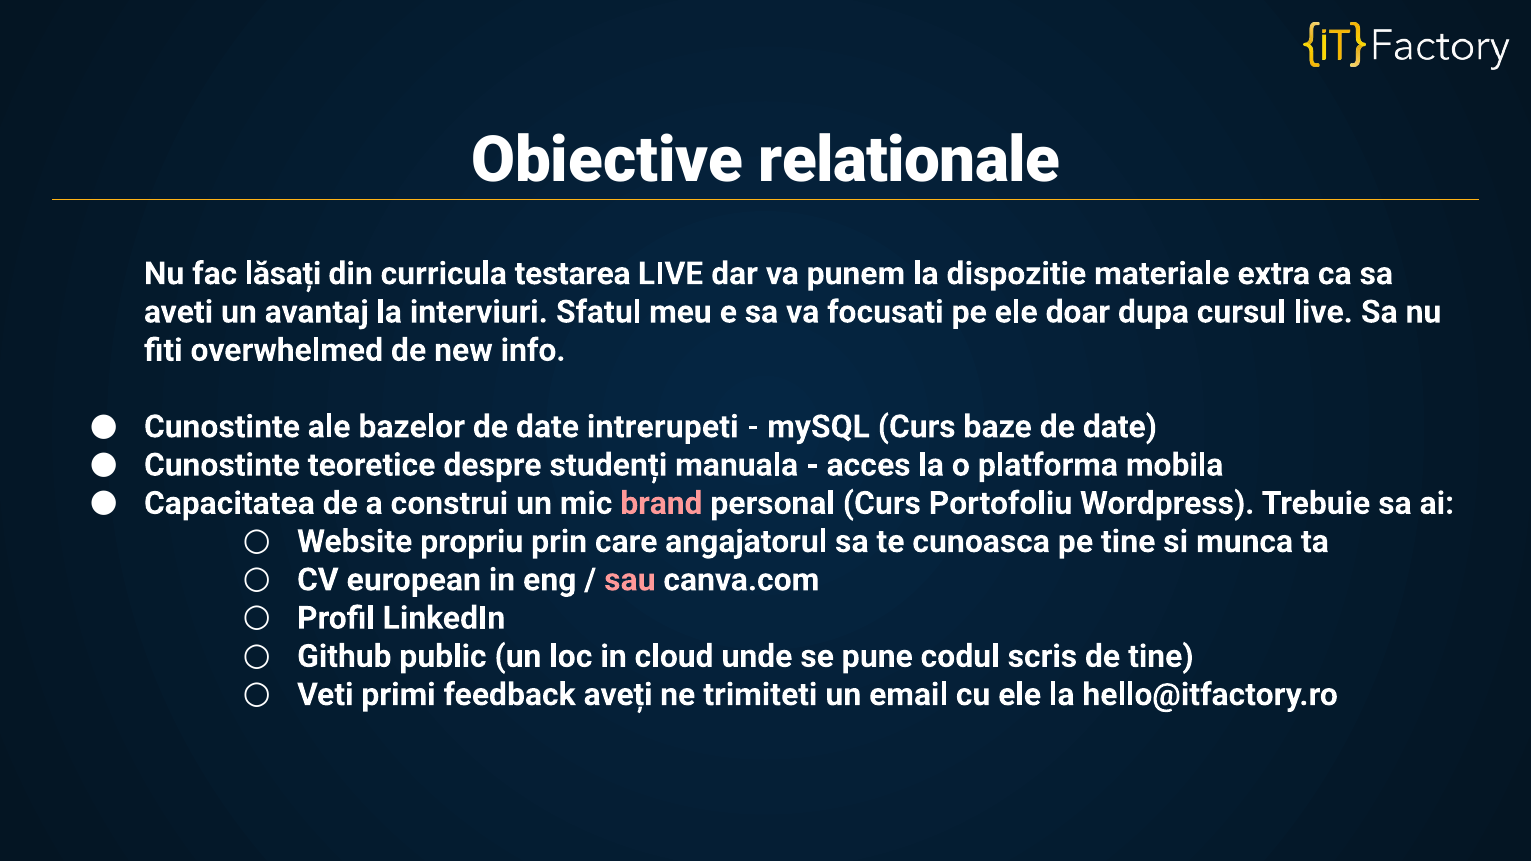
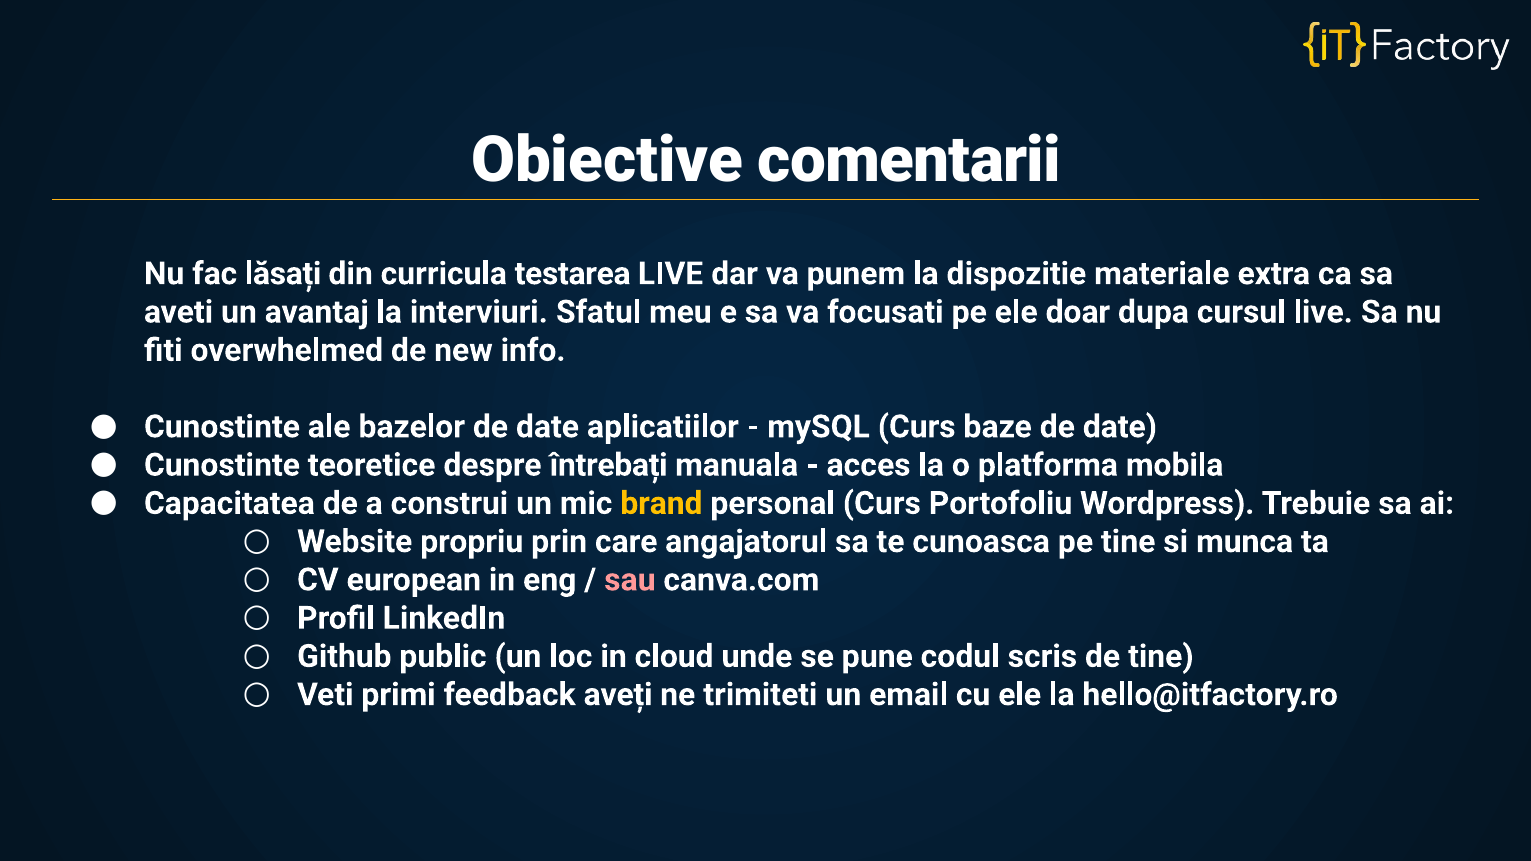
relationale: relationale -> comentarii (909, 160)
intrerupeti: intrerupeti -> aplicatiilor (663, 427)
studenți: studenți -> întrebați (609, 465)
brand colour: pink -> yellow (661, 503)
